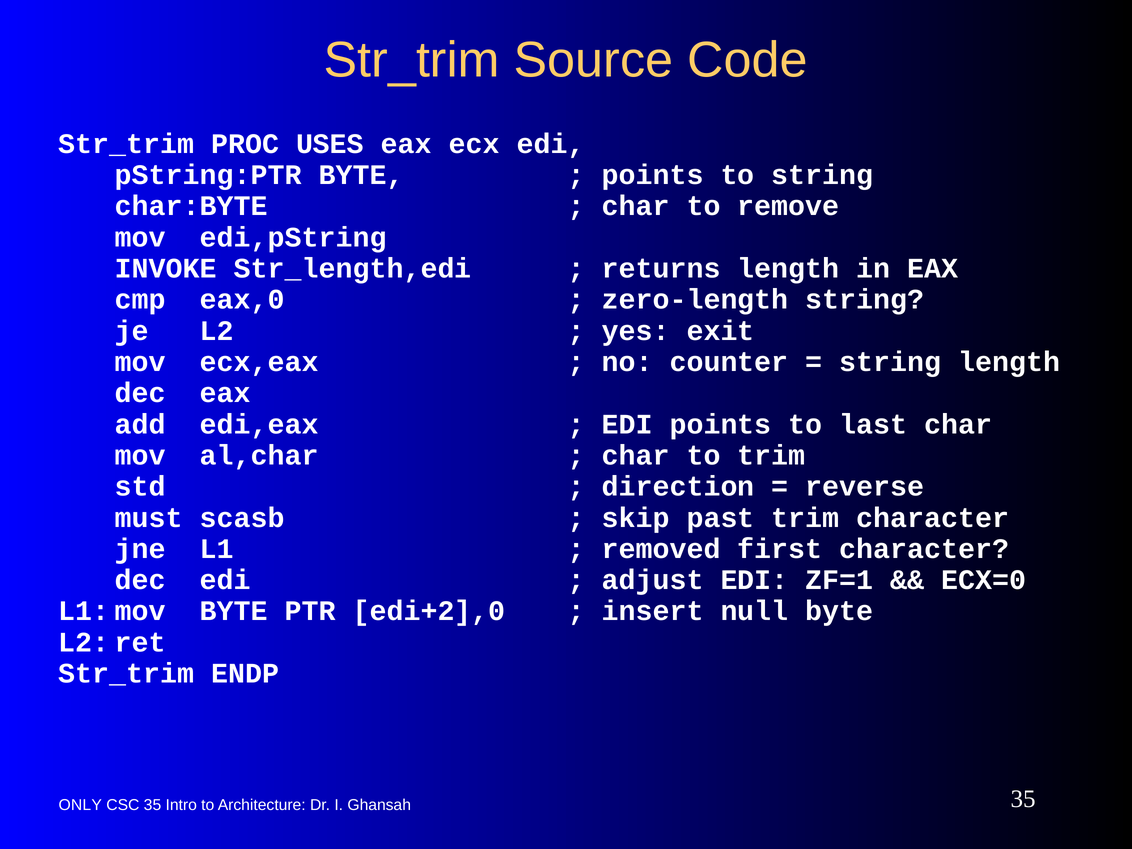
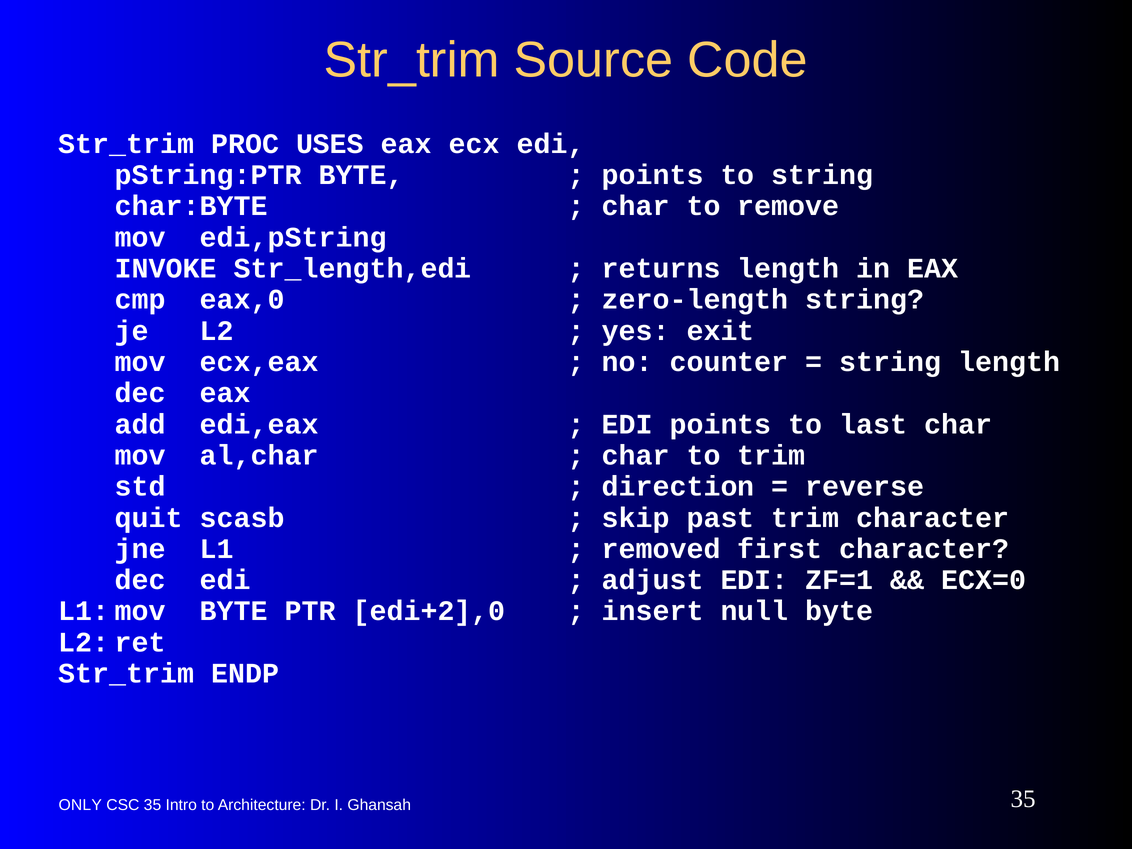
must: must -> quit (149, 518)
